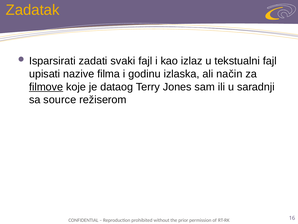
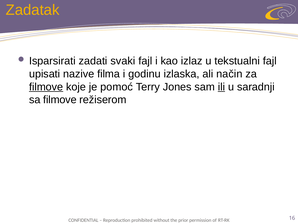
dataog: dataog -> pomoć (117, 87)
ili underline: none -> present (221, 87)
sa source: source -> filmove (60, 100)
